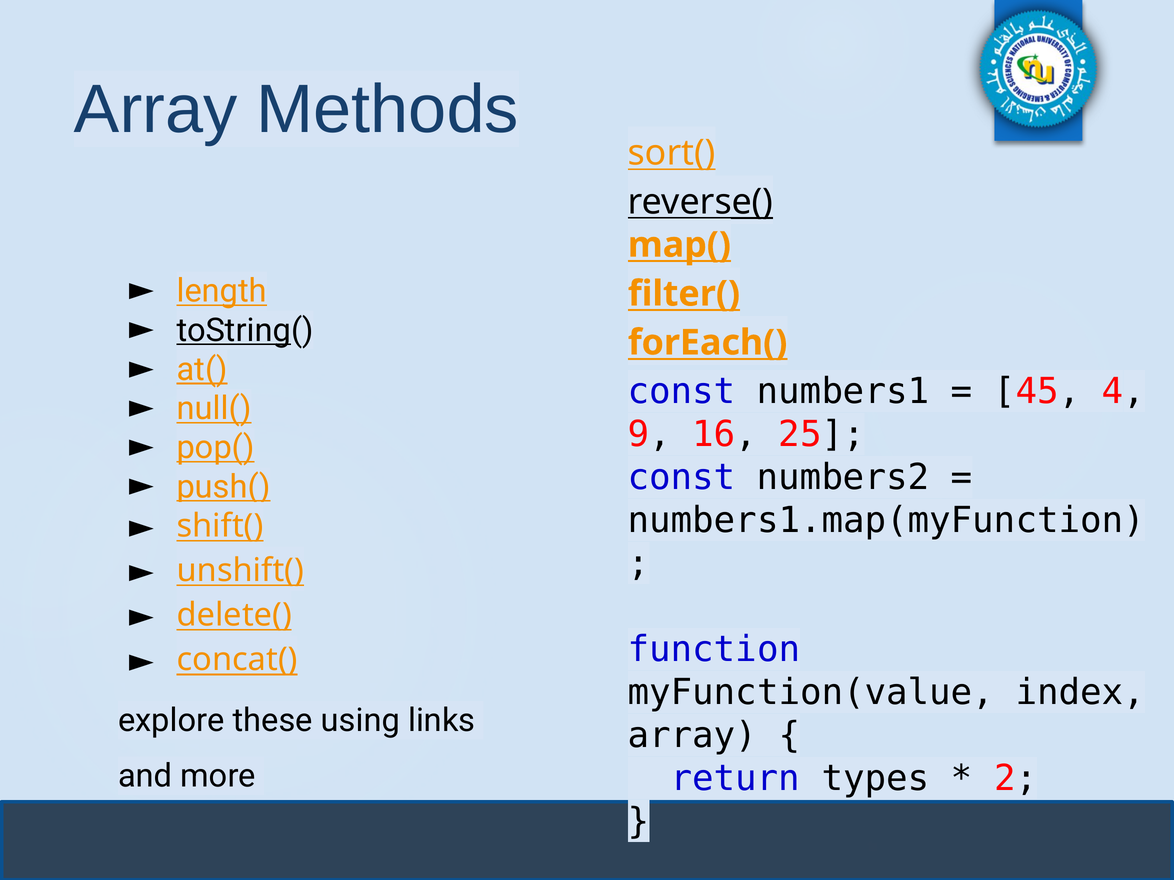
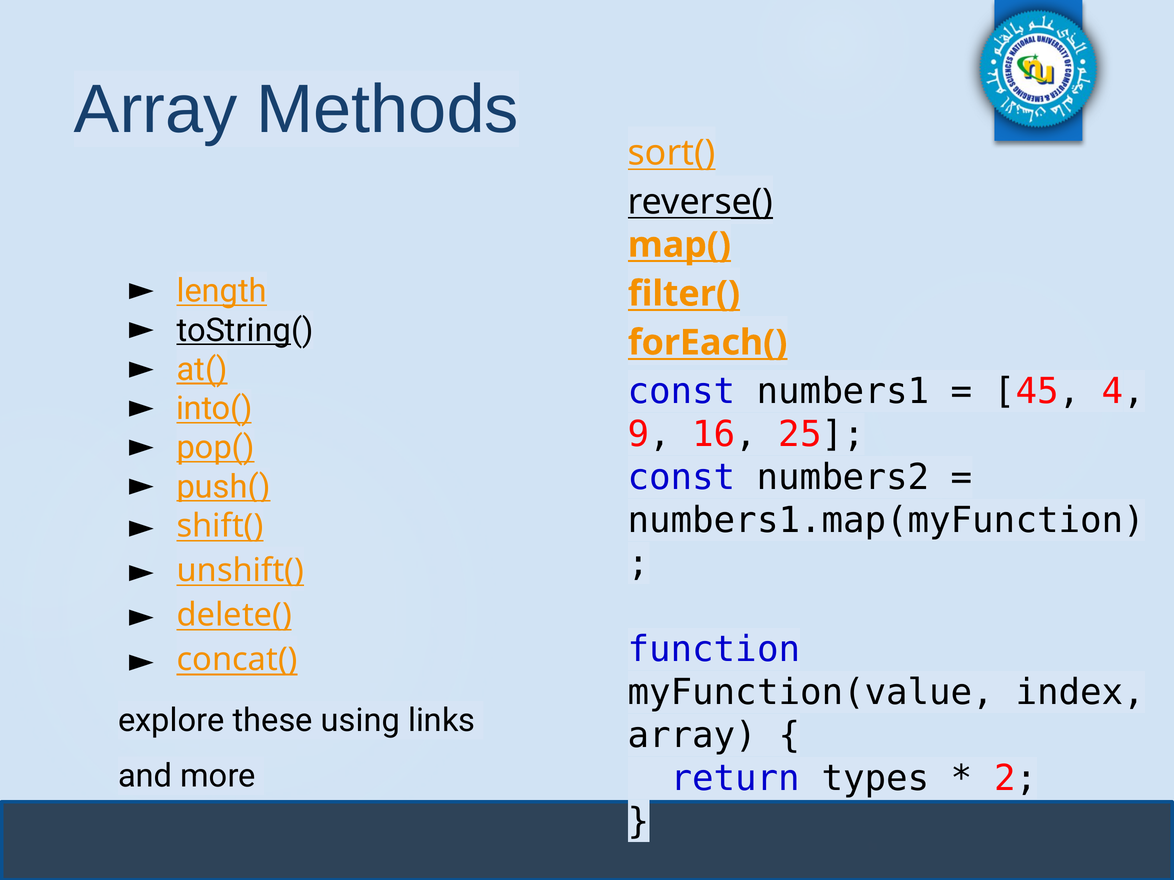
null(: null( -> into( (214, 409)
